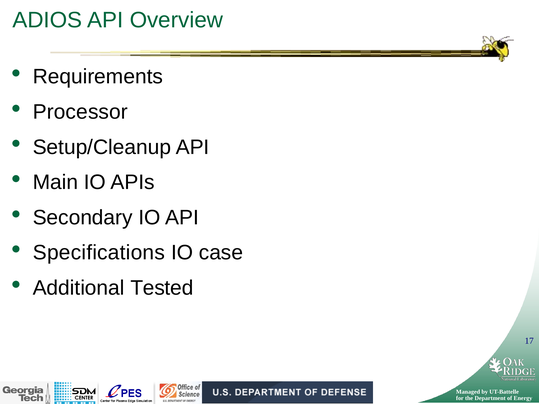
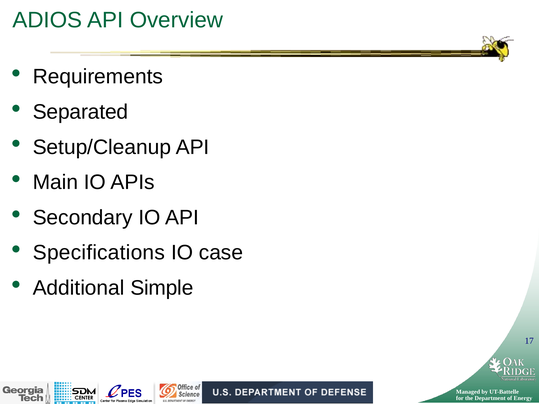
Processor: Processor -> Separated (80, 112)
Tested: Tested -> Simple (162, 288)
